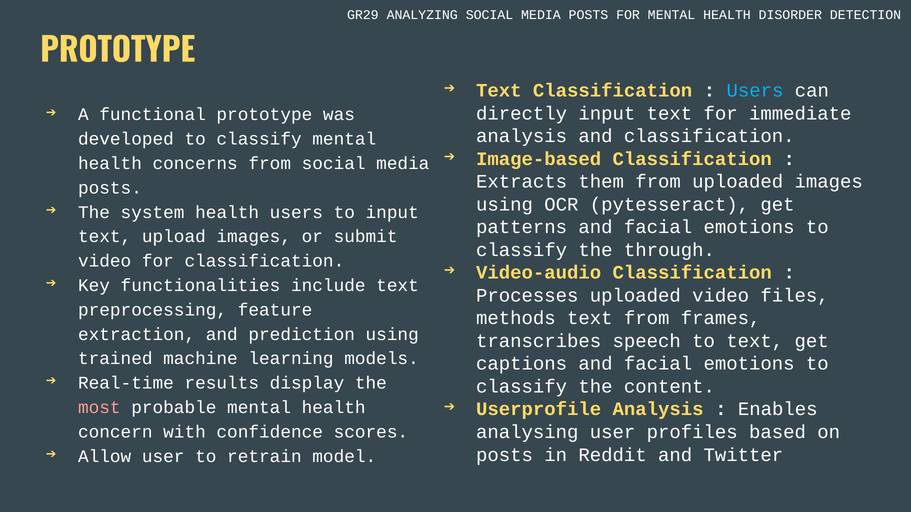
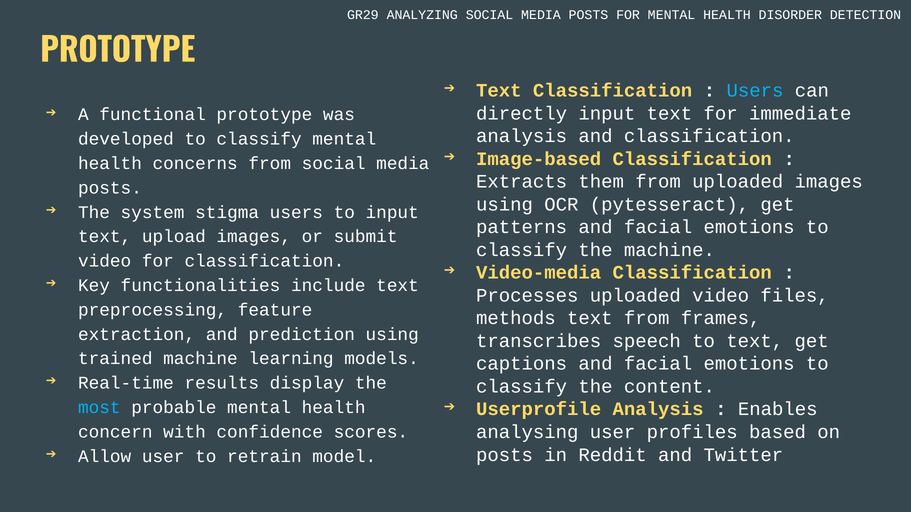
system health: health -> stigma (227, 212)
the through: through -> machine (669, 250)
Video-audio: Video-audio -> Video-media (539, 273)
most colour: pink -> light blue (99, 408)
